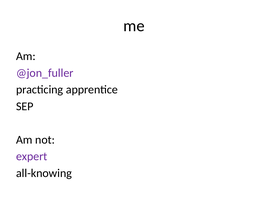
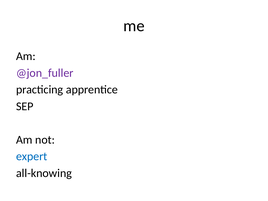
expert colour: purple -> blue (32, 156)
